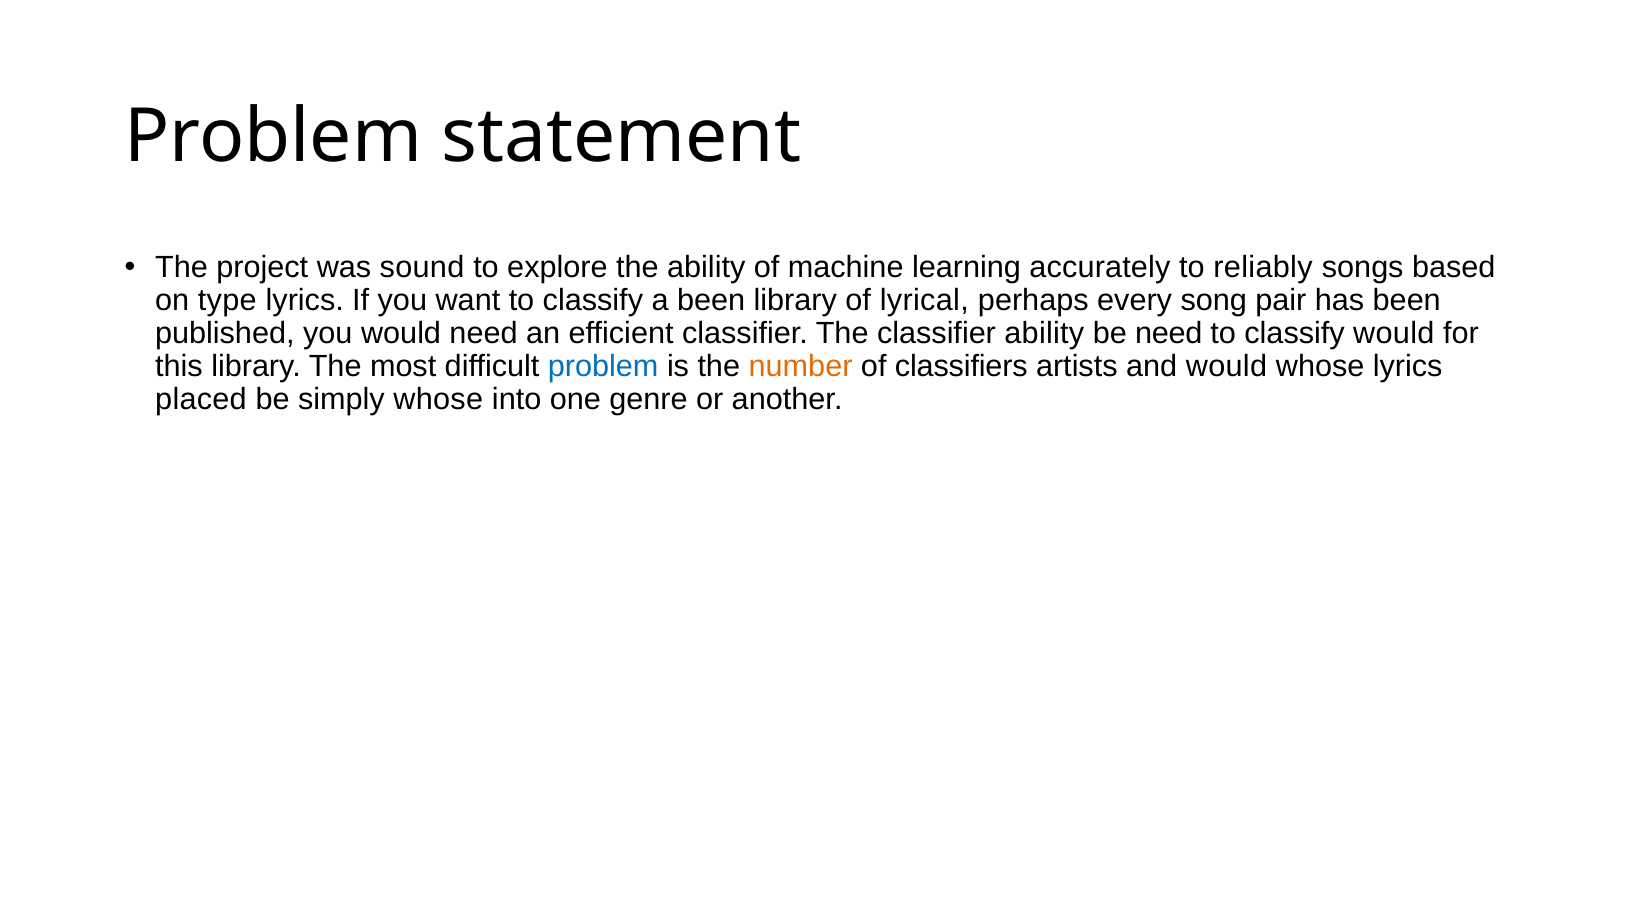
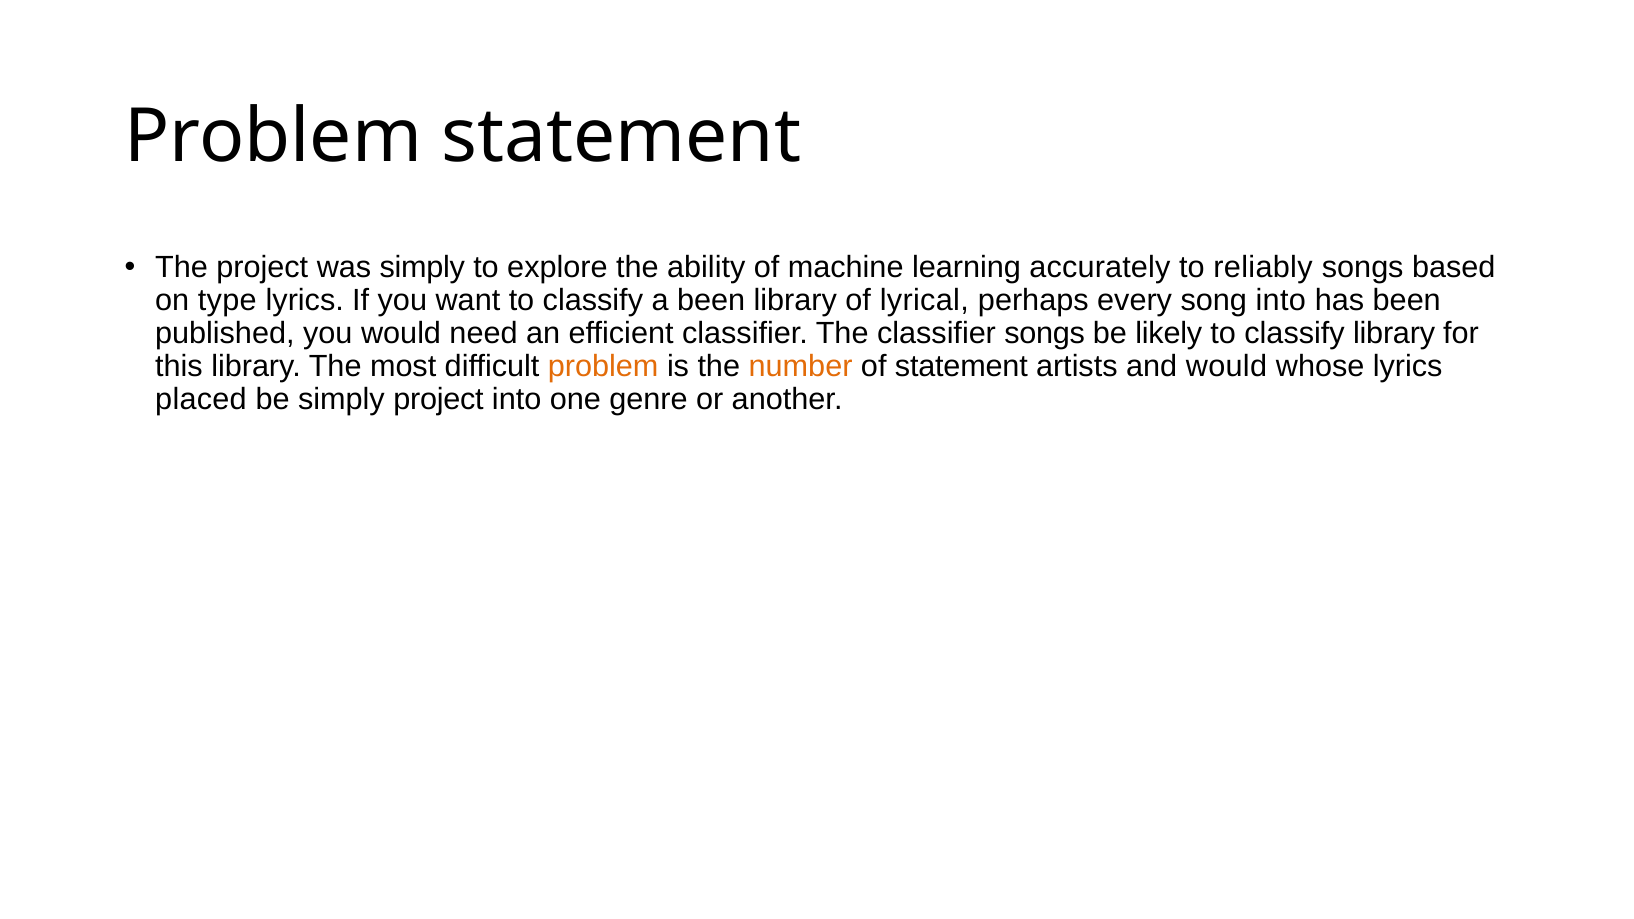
was sound: sound -> simply (422, 267)
song pair: pair -> into (1281, 300)
classifier ability: ability -> songs (1045, 333)
be need: need -> likely (1169, 333)
classify would: would -> library (1394, 333)
problem colour: blue -> orange (603, 366)
of classifiers: classifiers -> statement (961, 366)
simply whose: whose -> project (438, 400)
